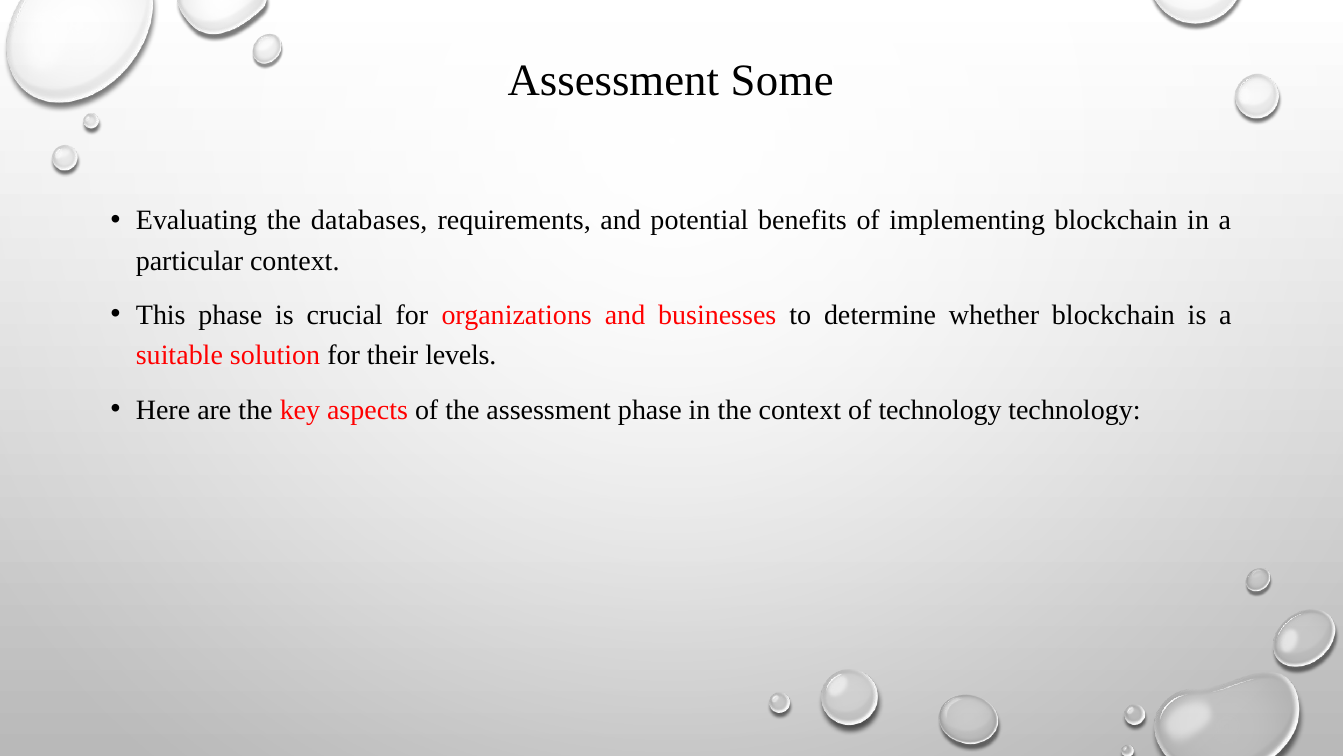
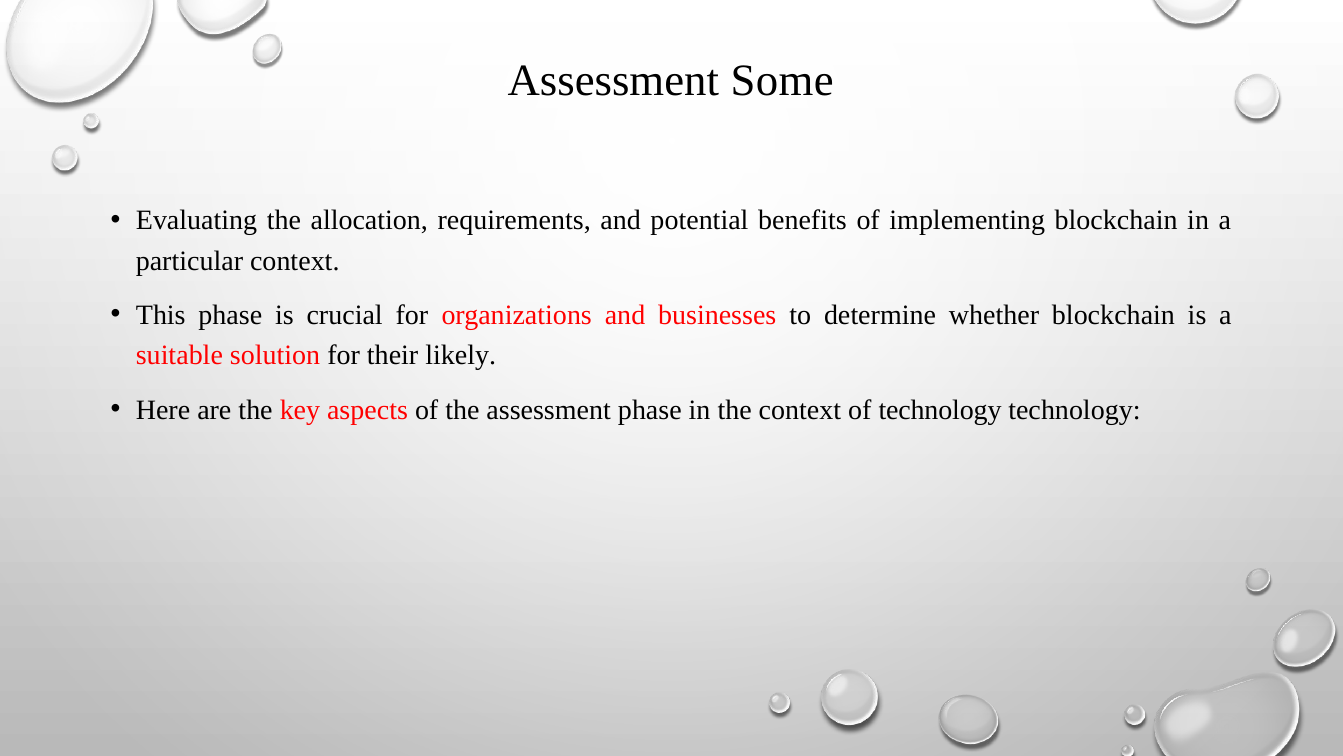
databases: databases -> allocation (369, 221)
levels: levels -> likely (461, 355)
